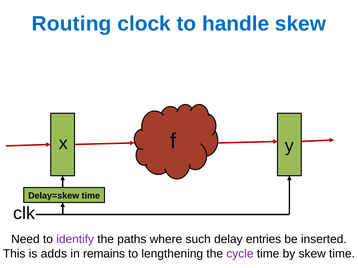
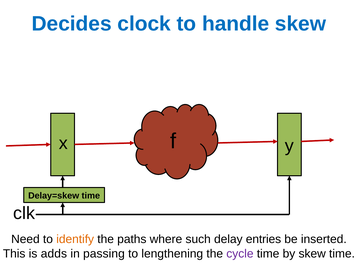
Routing: Routing -> Decides (72, 24)
identify colour: purple -> orange (75, 240)
remains: remains -> passing (104, 254)
